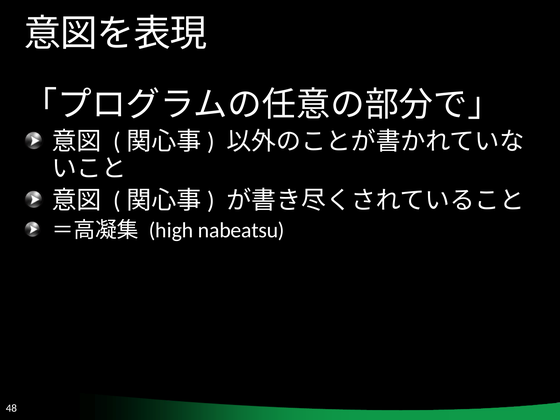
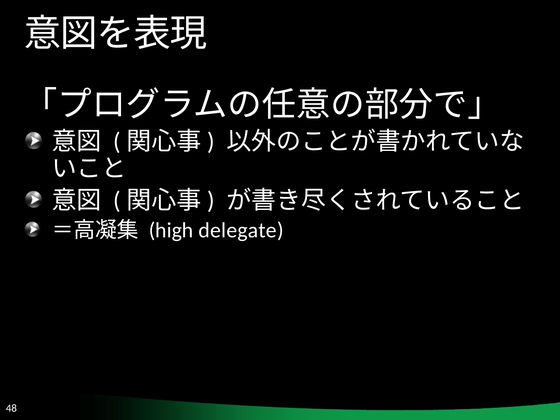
nabeatsu: nabeatsu -> delegate (241, 230)
